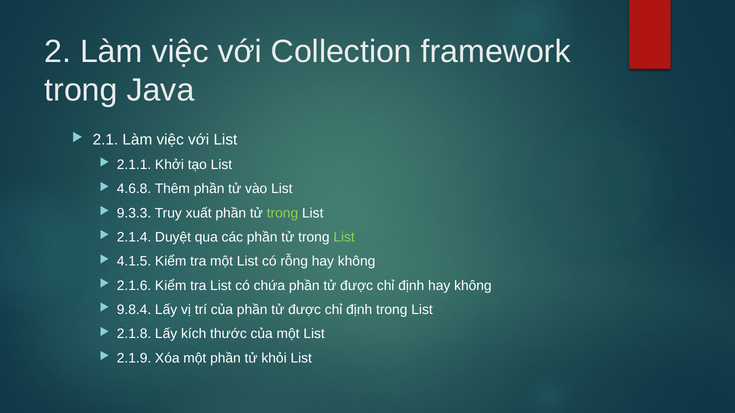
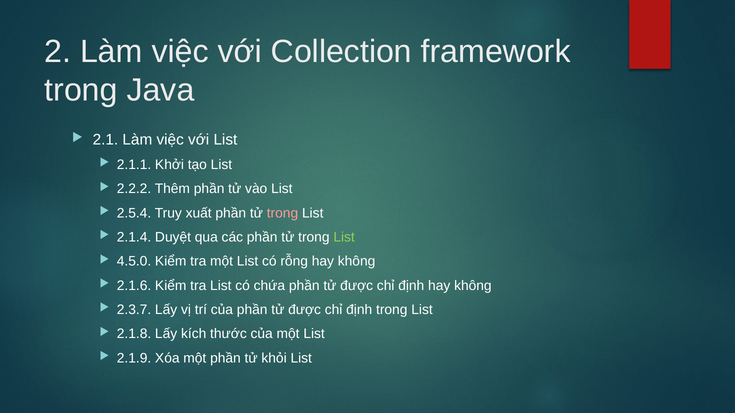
4.6.8: 4.6.8 -> 2.2.2 (134, 189)
9.3.3: 9.3.3 -> 2.5.4 (134, 213)
trong colour: light green -> pink (282, 213)
4.1.5: 4.1.5 -> 4.5.0 (134, 262)
9.8.4: 9.8.4 -> 2.3.7 (134, 310)
